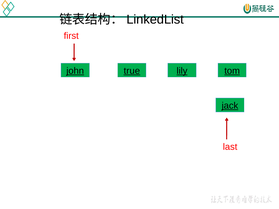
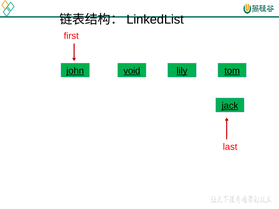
true: true -> void (132, 71)
